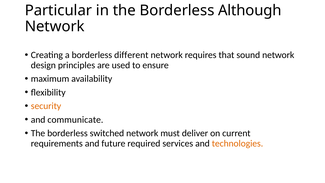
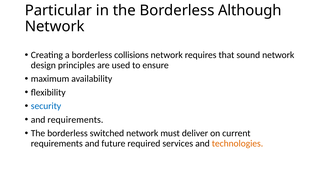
different: different -> collisions (131, 55)
security colour: orange -> blue (46, 106)
and communicate: communicate -> requirements (75, 120)
